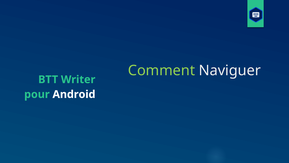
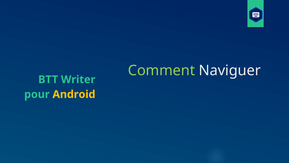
Android colour: white -> yellow (74, 94)
